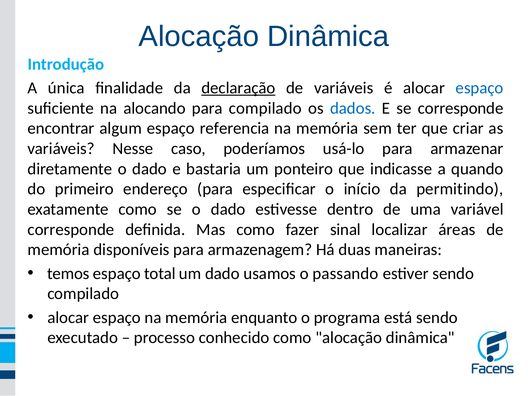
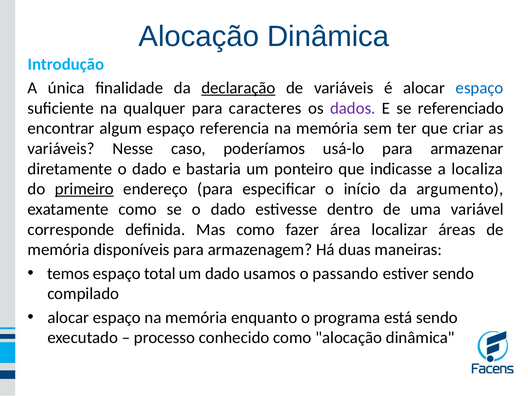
alocando: alocando -> qualquer (154, 108)
para compilado: compilado -> caracteres (265, 108)
dados colour: blue -> purple (353, 108)
se corresponde: corresponde -> referenciado (461, 108)
quando: quando -> localiza (477, 169)
primeiro underline: none -> present (84, 189)
permitindo: permitindo -> argumento (460, 189)
sinal: sinal -> área (345, 230)
